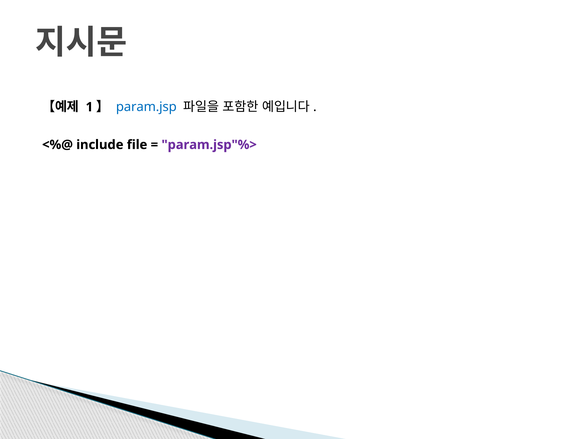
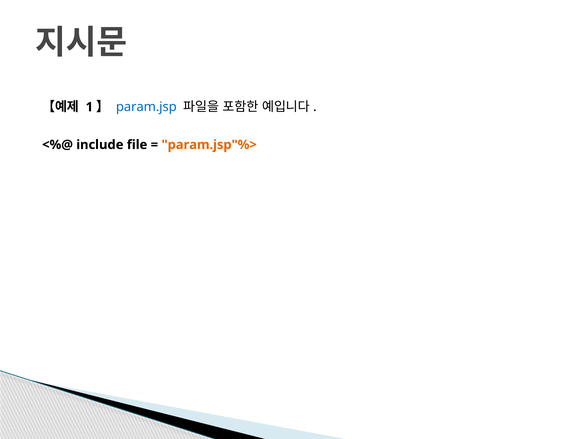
param.jsp"%> colour: purple -> orange (209, 145)
